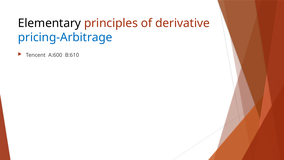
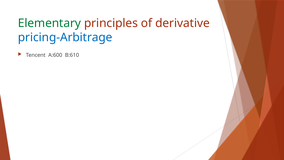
Elementary colour: black -> green (49, 23)
